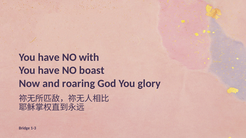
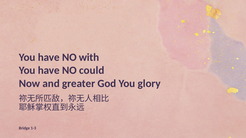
boast: boast -> could (92, 71)
roaring: roaring -> greater (79, 84)
